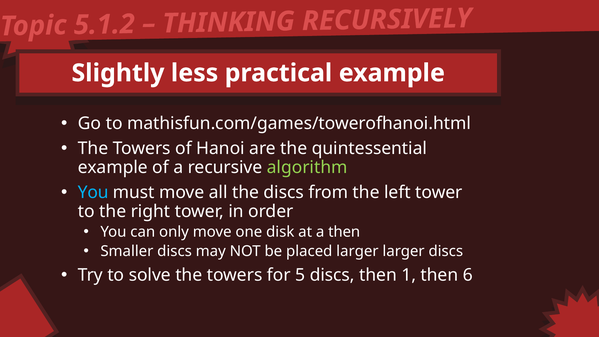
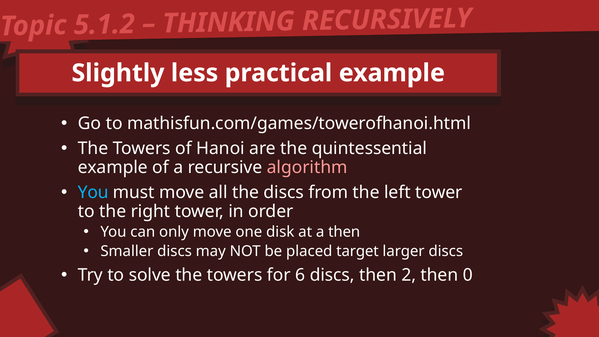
algorithm colour: light green -> pink (307, 167)
placed larger: larger -> target (357, 251)
5: 5 -> 6 (300, 275)
1: 1 -> 2 (409, 275)
6: 6 -> 0 (468, 275)
